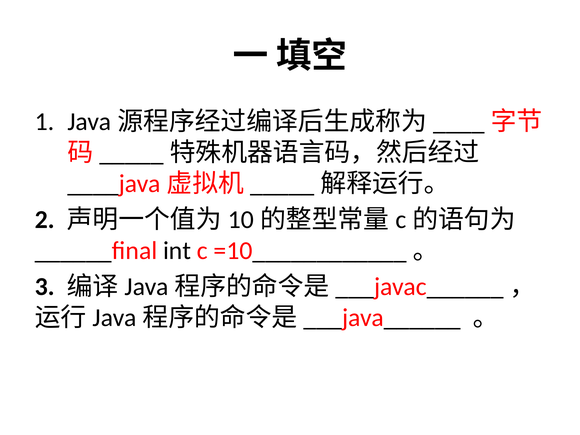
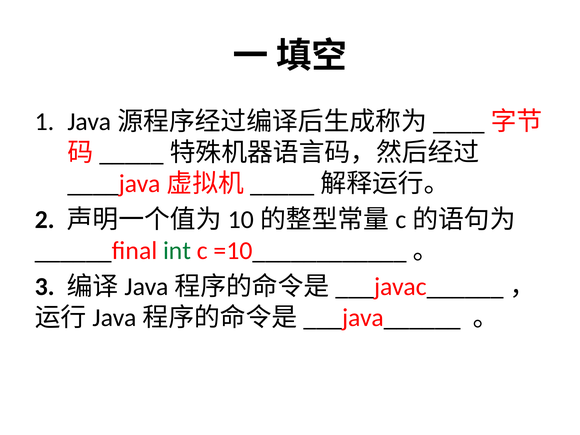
int colour: black -> green (177, 251)
